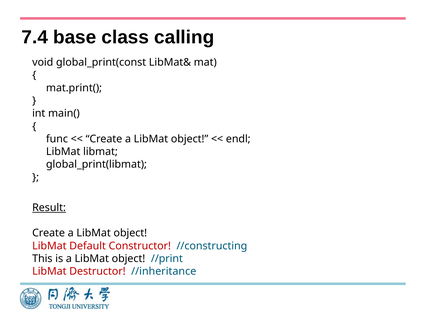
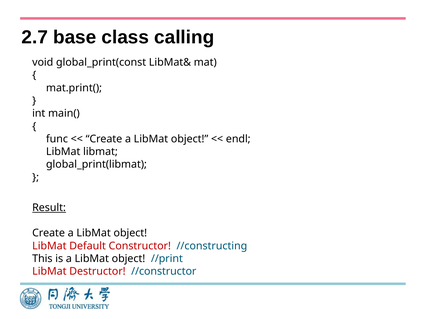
7.4: 7.4 -> 2.7 (35, 37)
//inheritance: //inheritance -> //constructor (164, 272)
